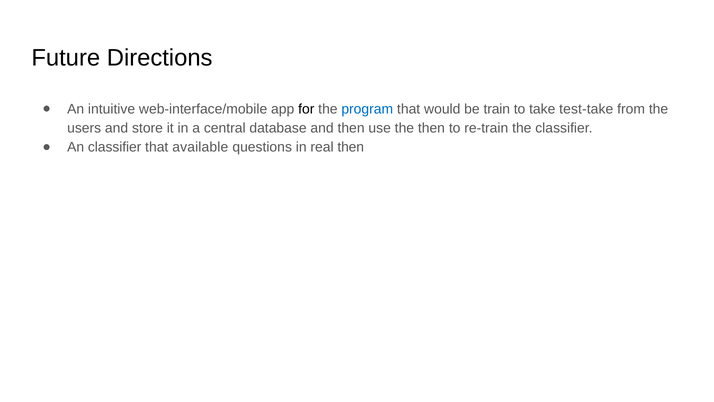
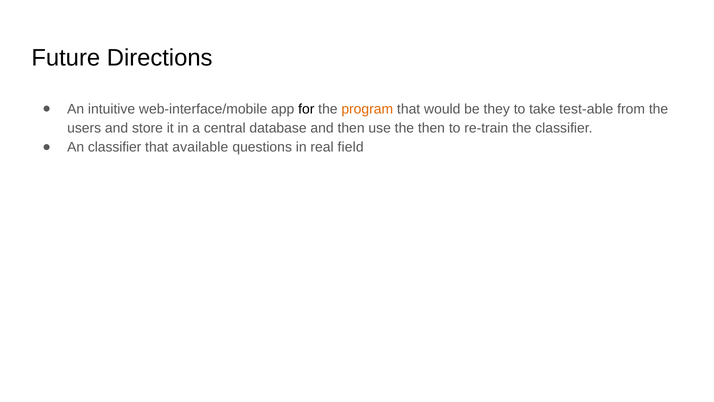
program colour: blue -> orange (367, 109)
train: train -> they (497, 109)
test-take: test-take -> test-able (586, 109)
real then: then -> field (351, 147)
